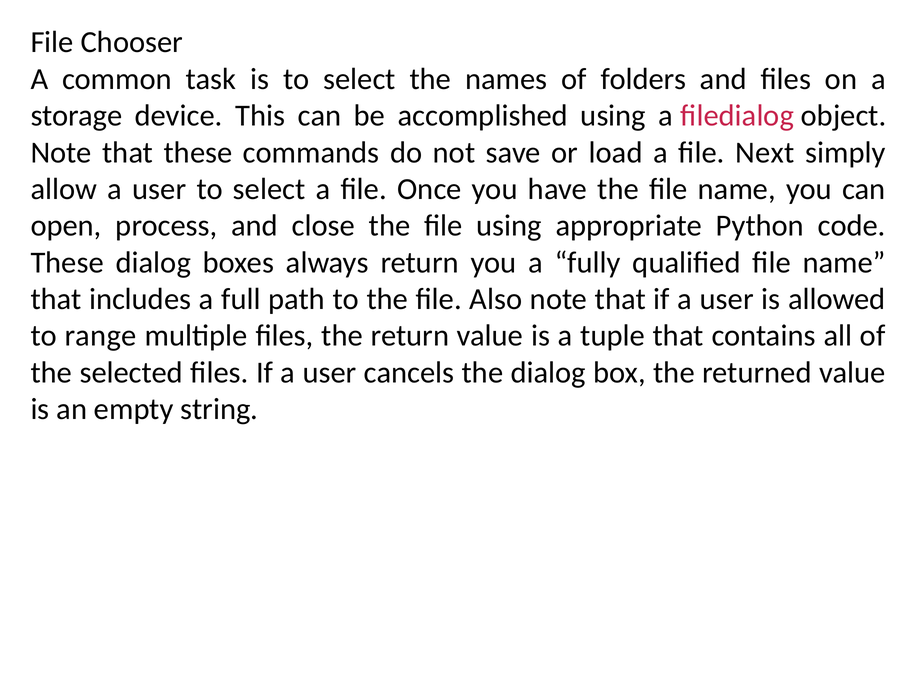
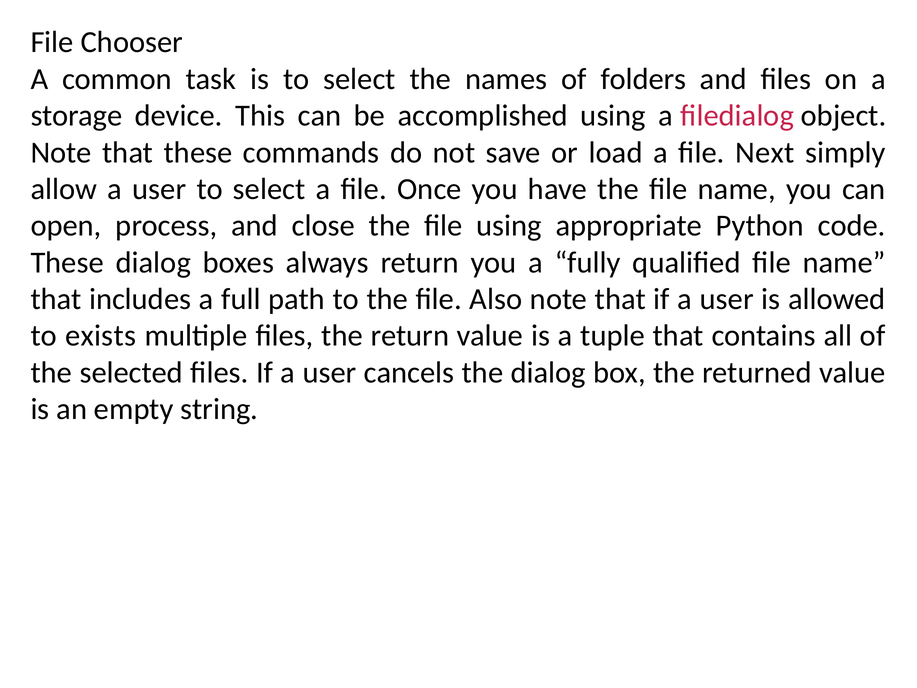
range: range -> exists (101, 336)
